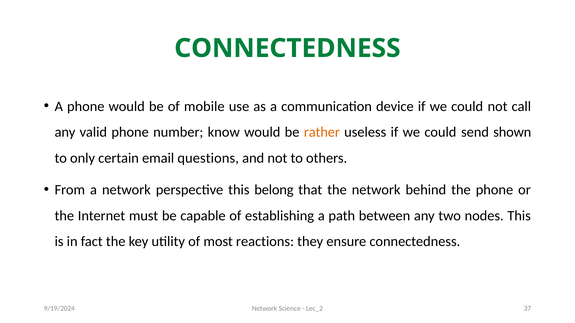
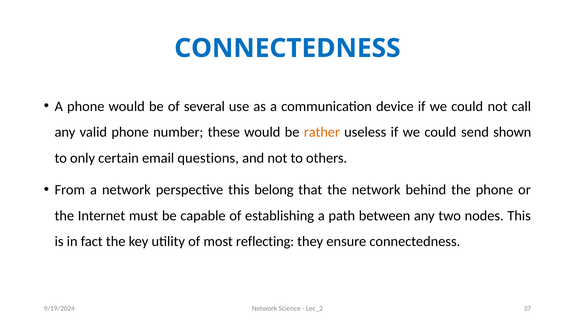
CONNECTEDNESS colour: green -> blue (287, 48)
mobile: mobile -> several (204, 107)
know: know -> these (224, 132)
reactions: reactions -> reflecting (265, 242)
